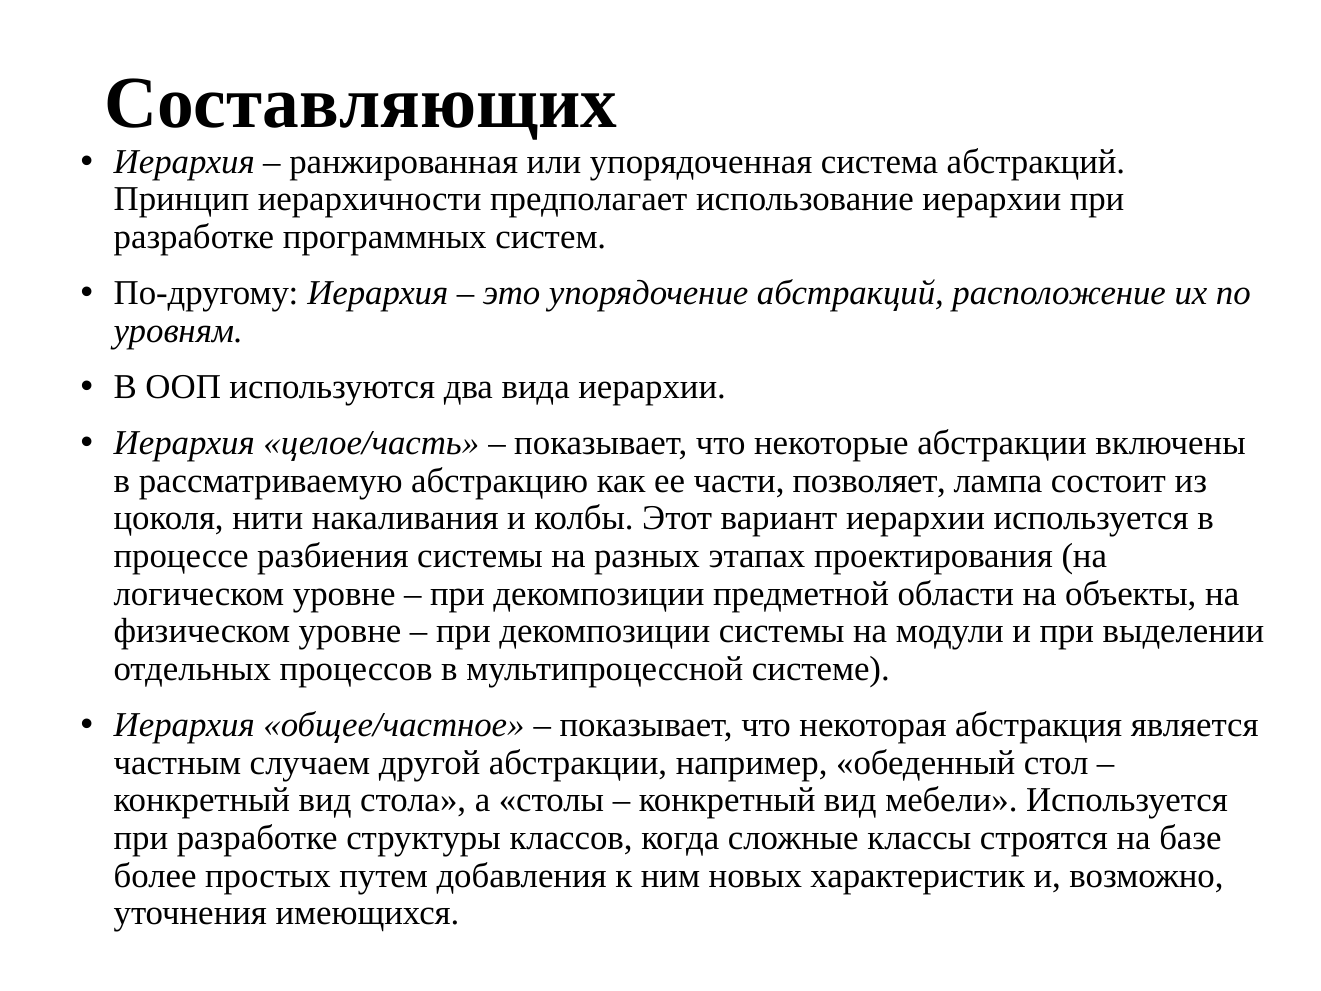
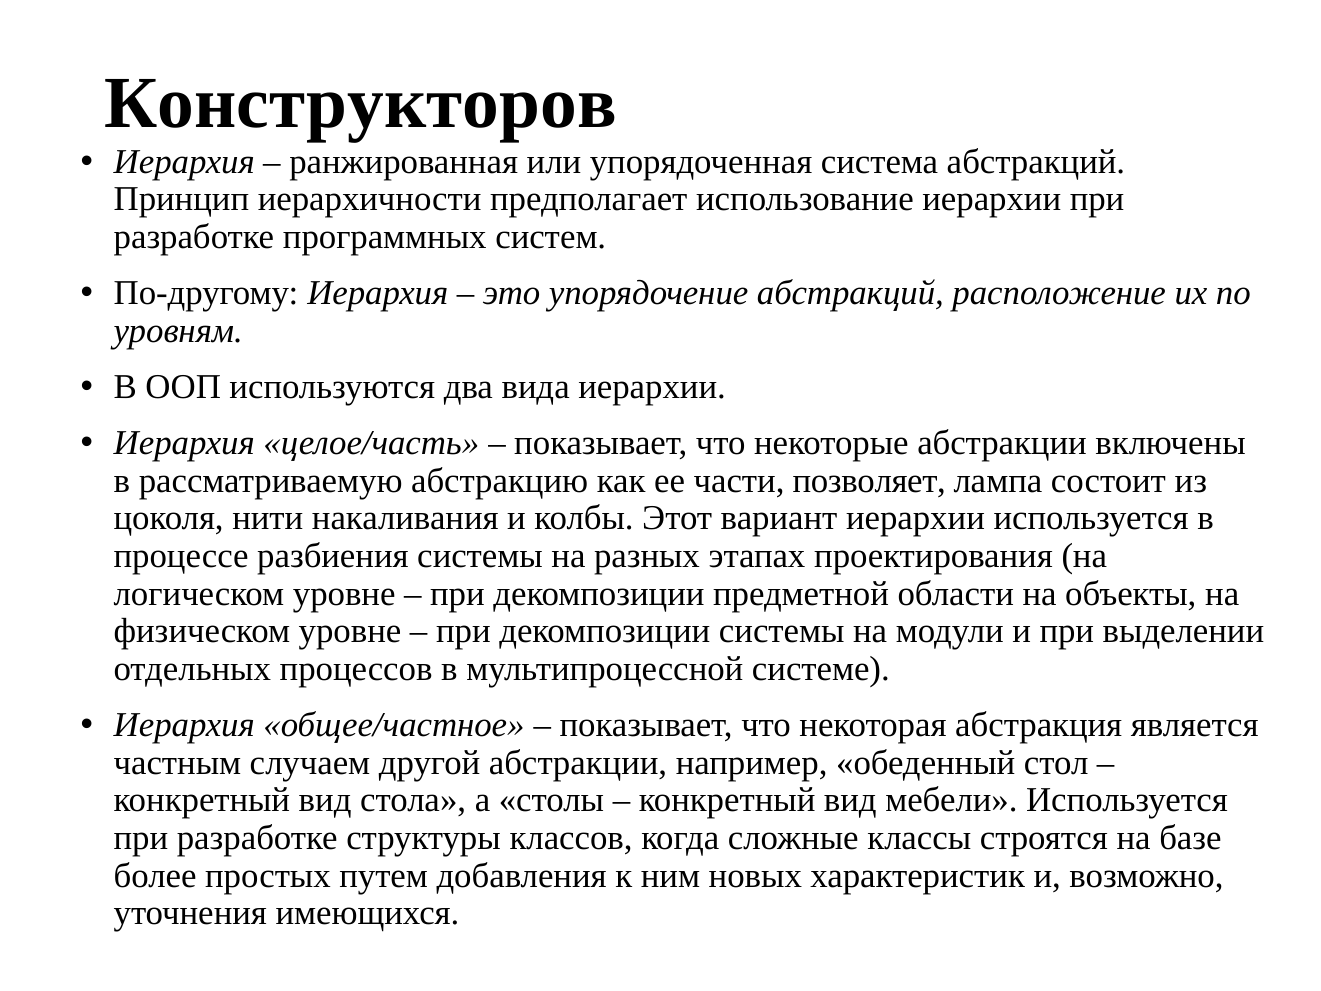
Составляющих: Составляющих -> Конструкторов (361, 104)
